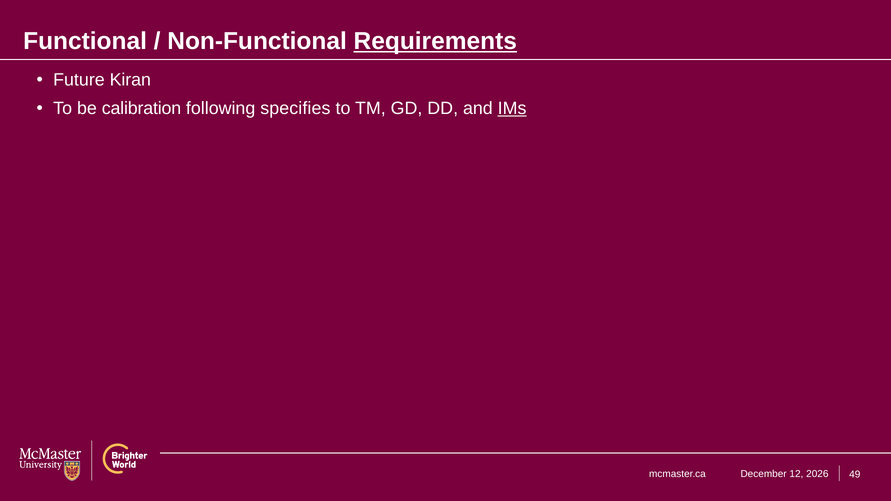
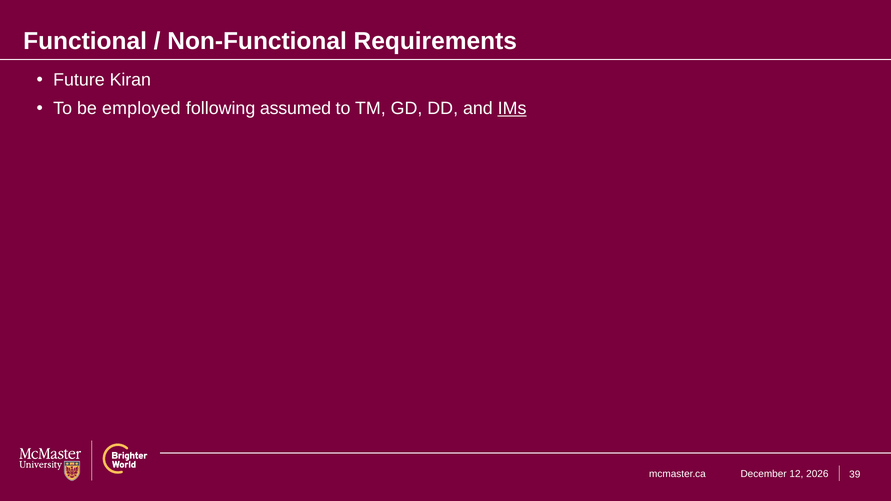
Requirements underline: present -> none (435, 41)
calibration: calibration -> employed (141, 109)
specifies: specifies -> assumed (296, 109)
49: 49 -> 39 (855, 475)
